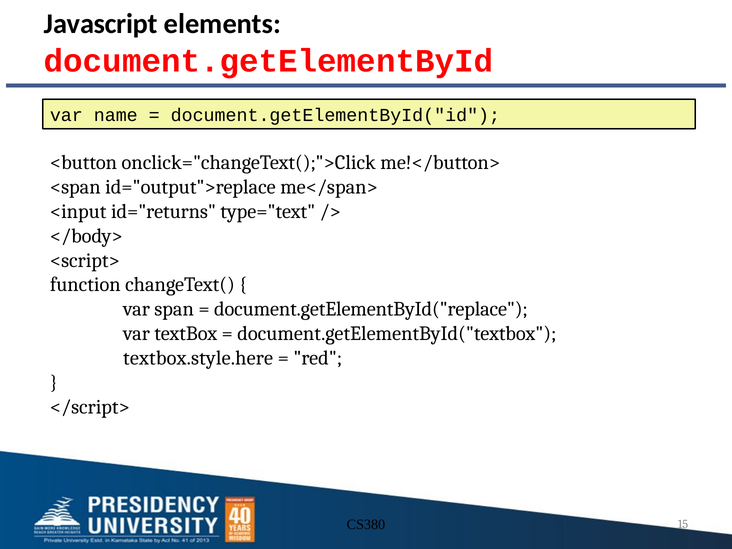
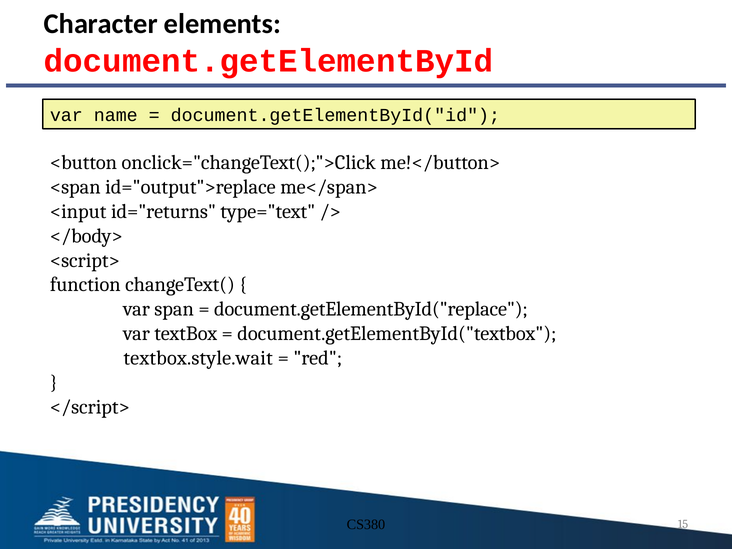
Javascript: Javascript -> Character (101, 24)
textbox.style.here: textbox.style.here -> textbox.style.wait (198, 358)
